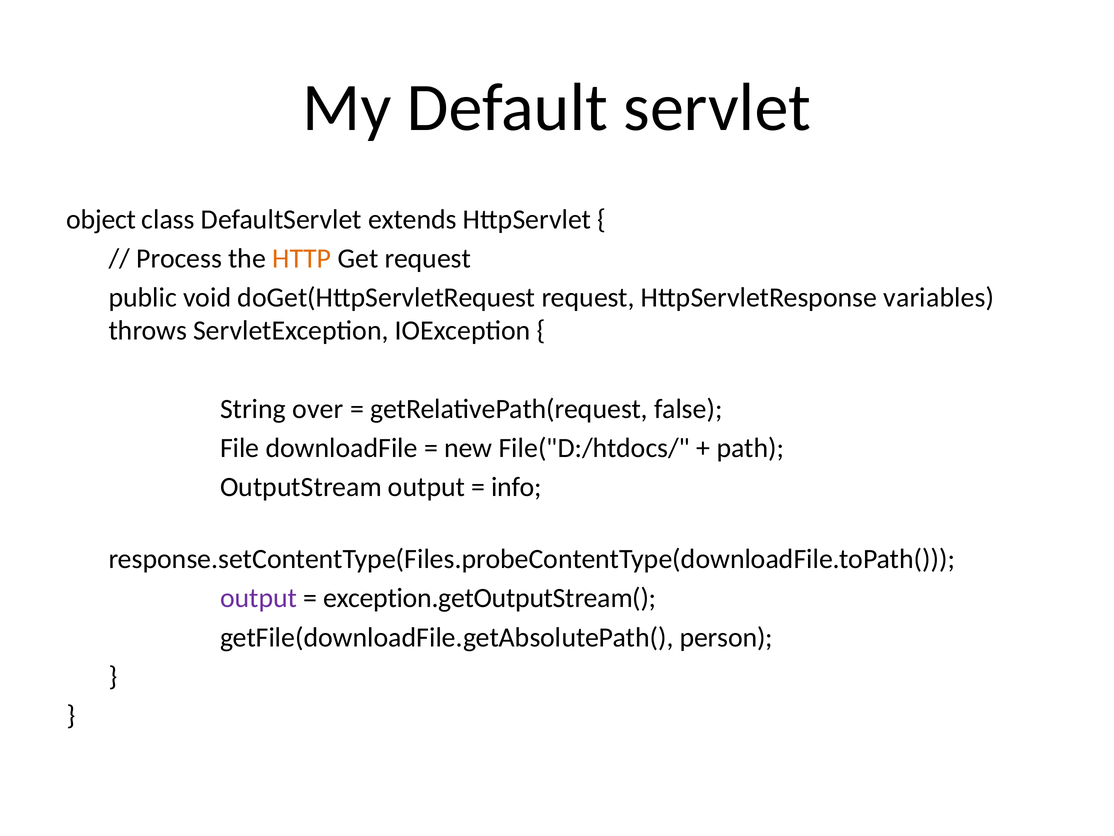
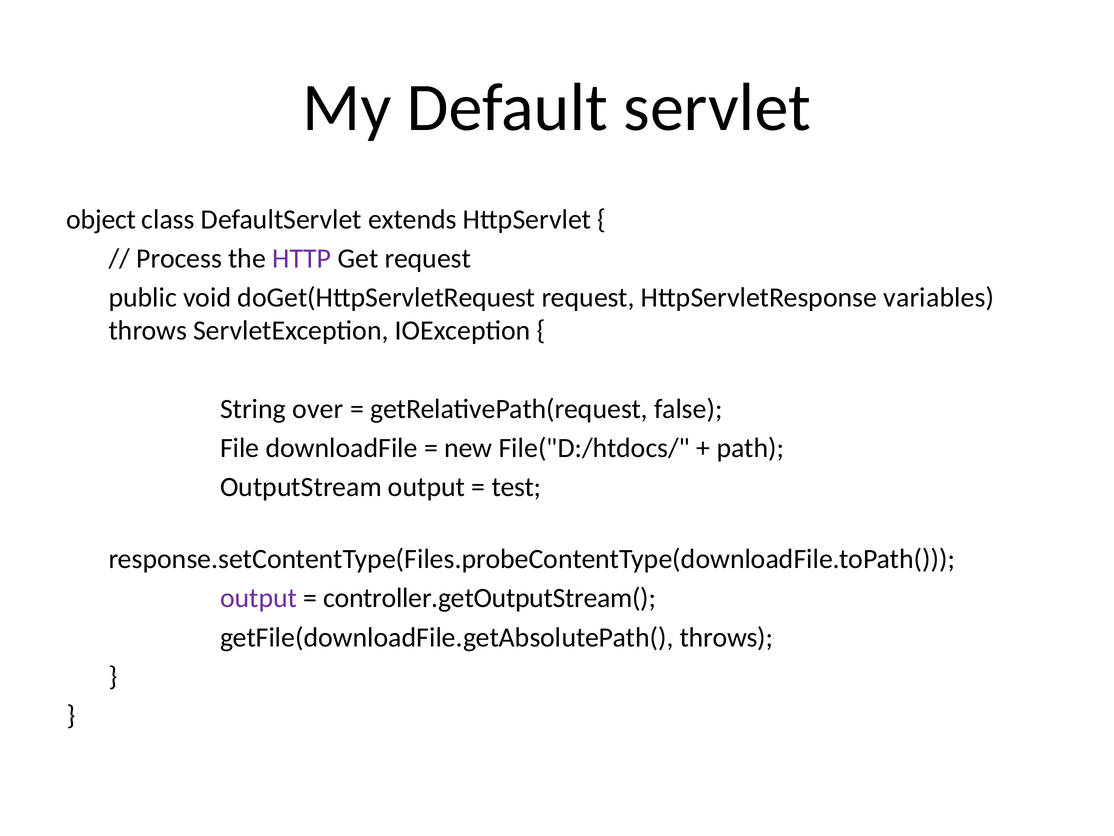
HTTP colour: orange -> purple (302, 258)
info: info -> test (516, 487)
exception.getOutputStream(: exception.getOutputStream( -> controller.getOutputStream( (490, 598)
getFile(downloadFile.getAbsolutePath( person: person -> throws (726, 637)
